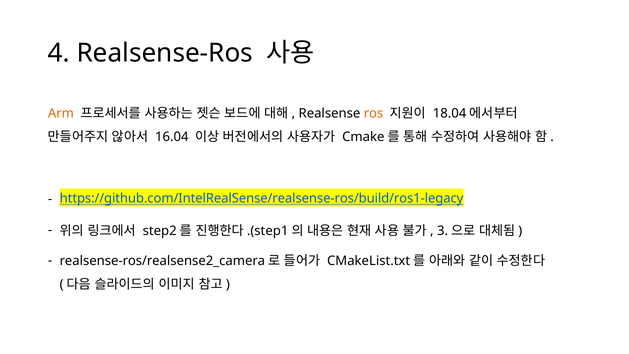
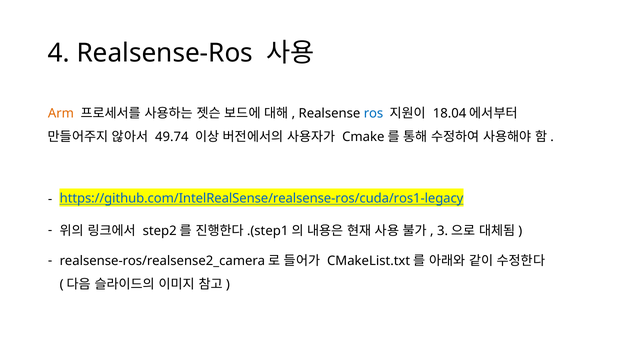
ros colour: orange -> blue (374, 113)
16.04: 16.04 -> 49.74 (172, 137)
https://github.com/IntelRealSense/realsense-ros/build/ros1-legacy: https://github.com/IntelRealSense/realsense-ros/build/ros1-legacy -> https://github.com/IntelRealSense/realsense-ros/cuda/ros1-legacy (262, 198)
